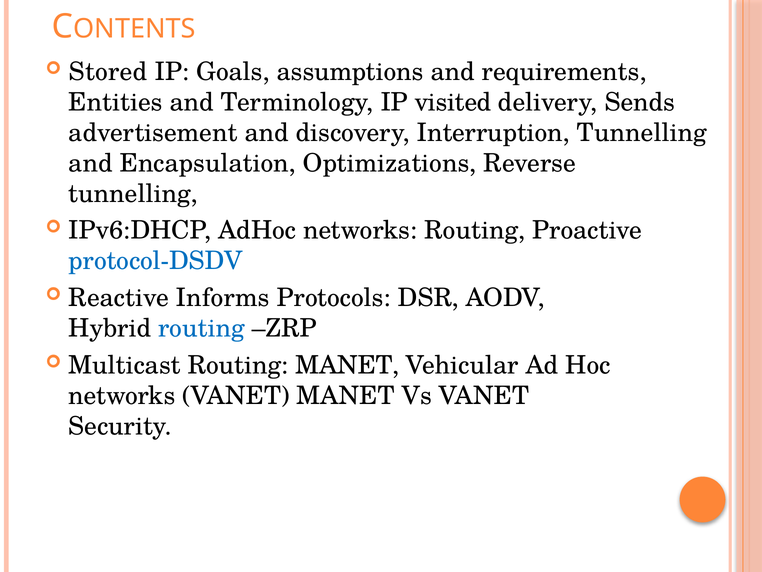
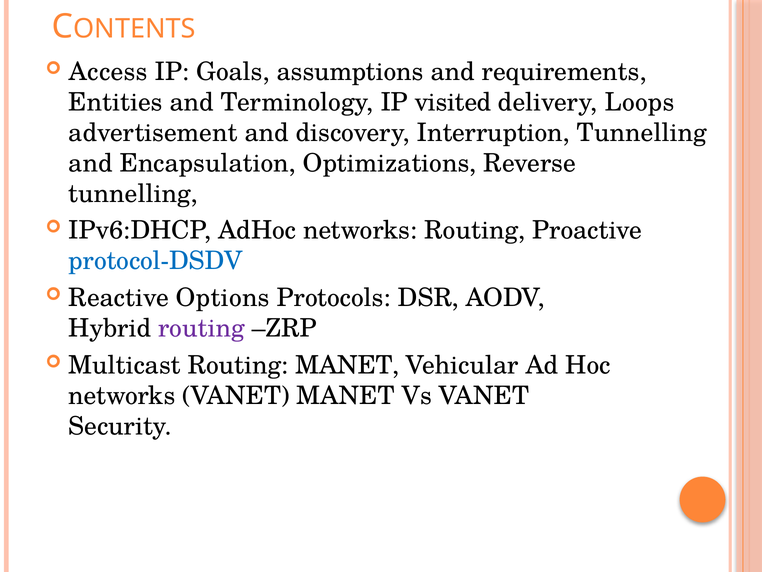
Stored: Stored -> Access (108, 72)
Sends: Sends -> Loops (640, 102)
Informs: Informs -> Options (223, 298)
routing colour: blue -> purple (201, 328)
